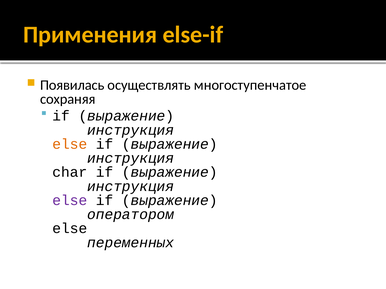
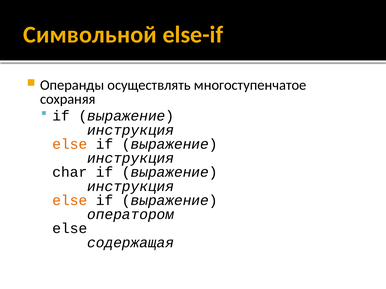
Применения: Применения -> Символьной (90, 35)
Появилась: Появилась -> Операнды (72, 85)
else colour: purple -> orange (70, 201)
переменных: переменных -> содержащая (131, 243)
